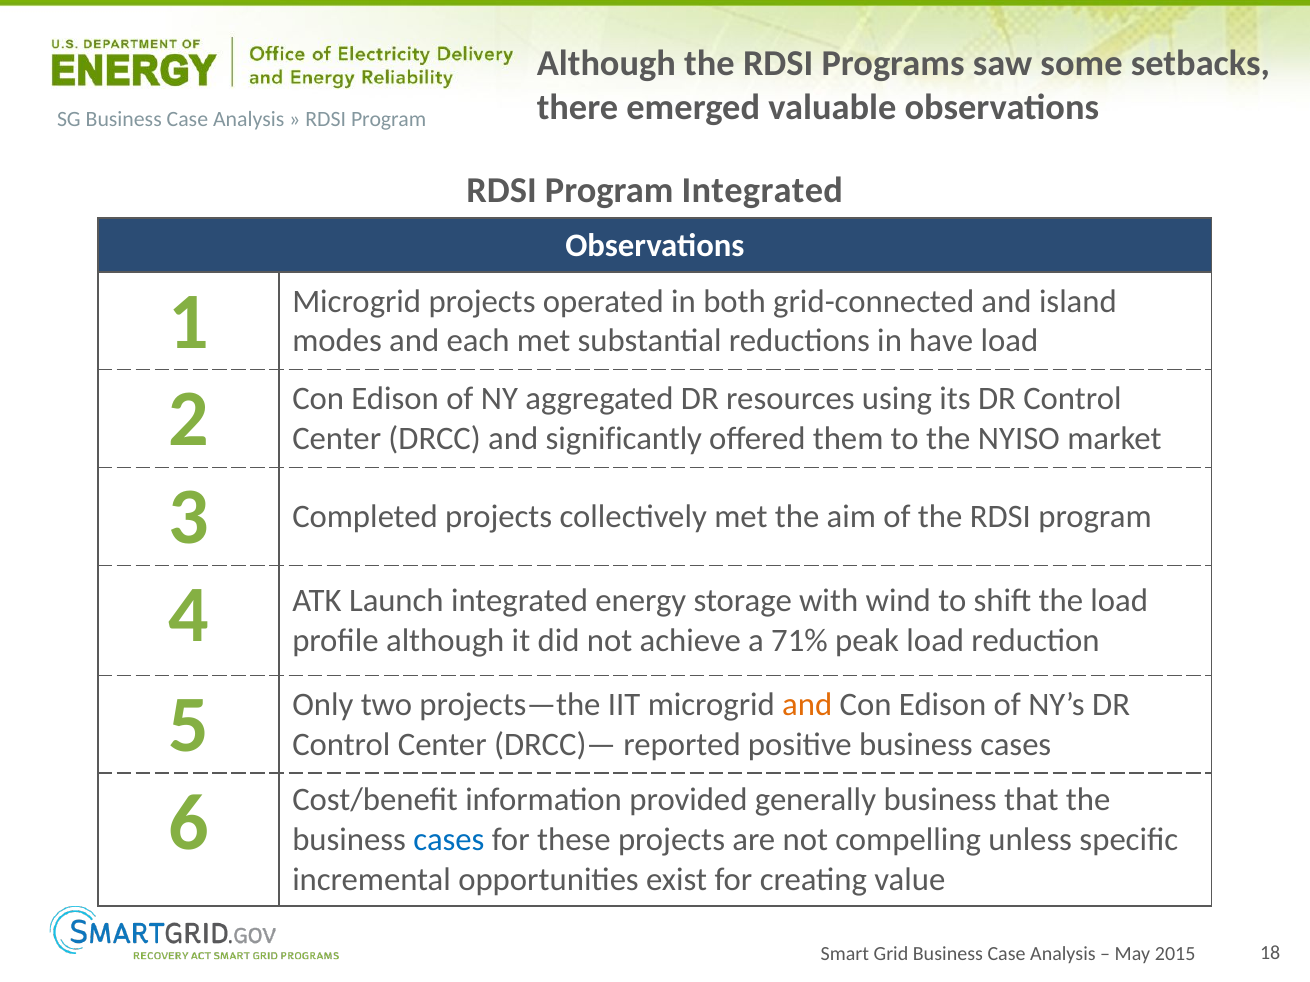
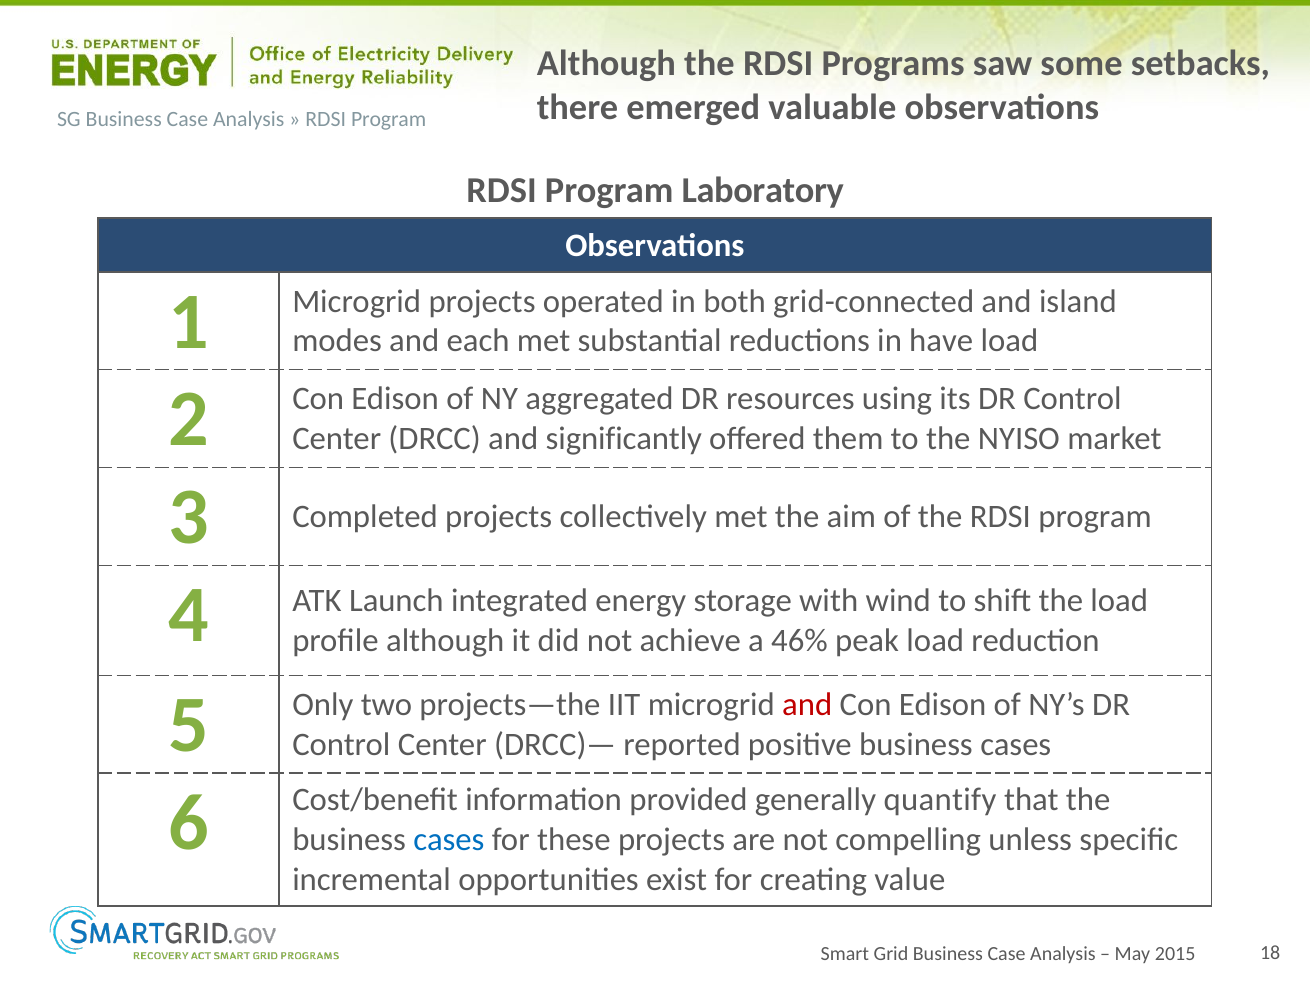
Program Integrated: Integrated -> Laboratory (763, 190)
71%: 71% -> 46% (799, 641)
and colour: orange -> red (807, 705)
generally business: business -> quantify (940, 801)
